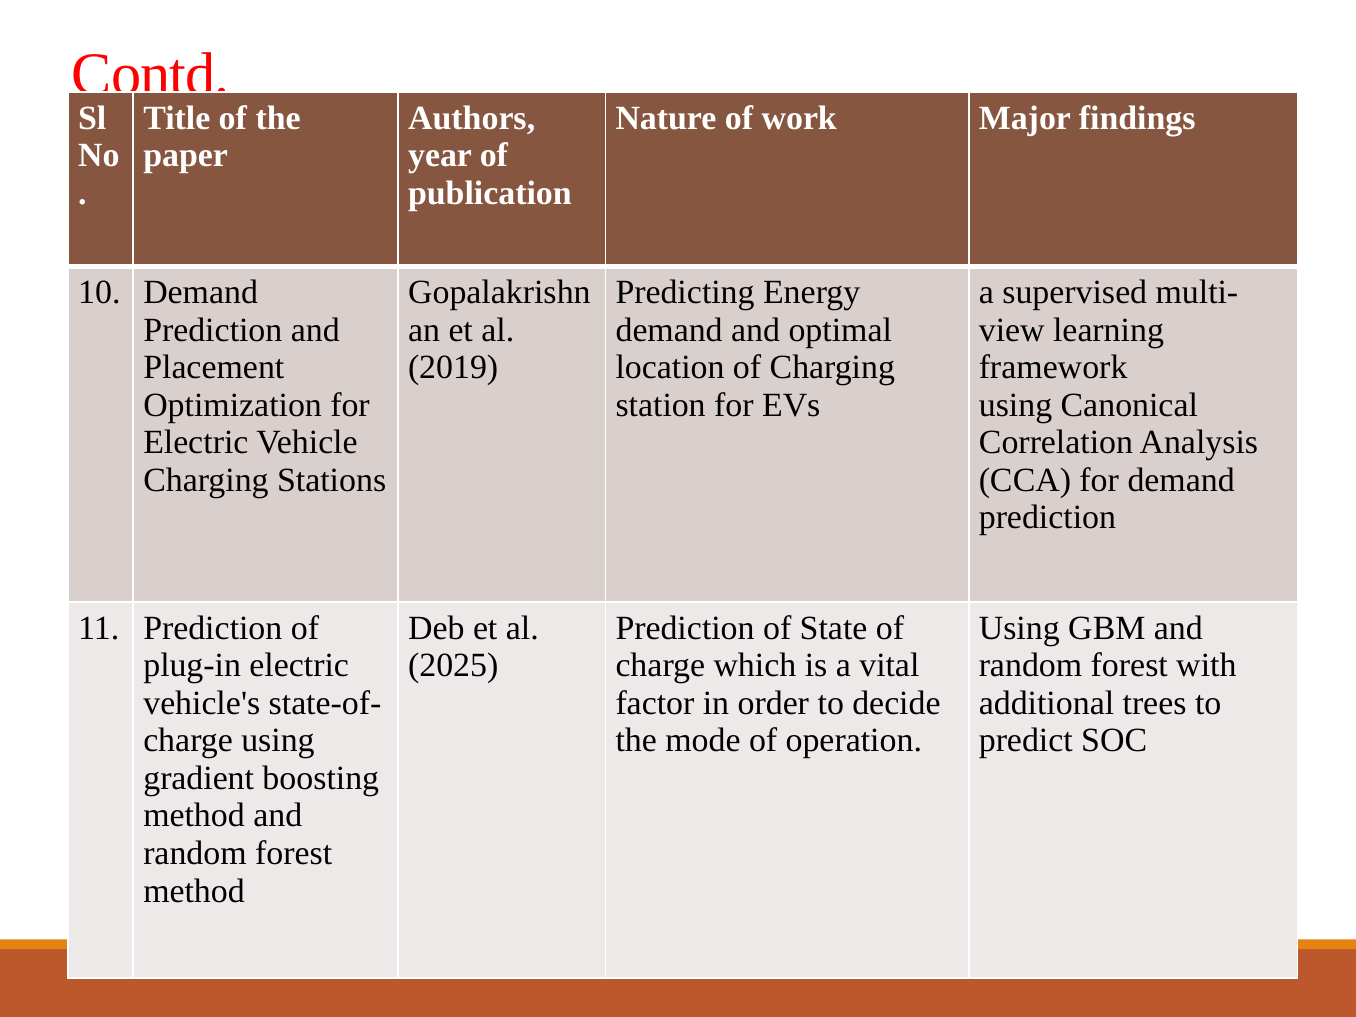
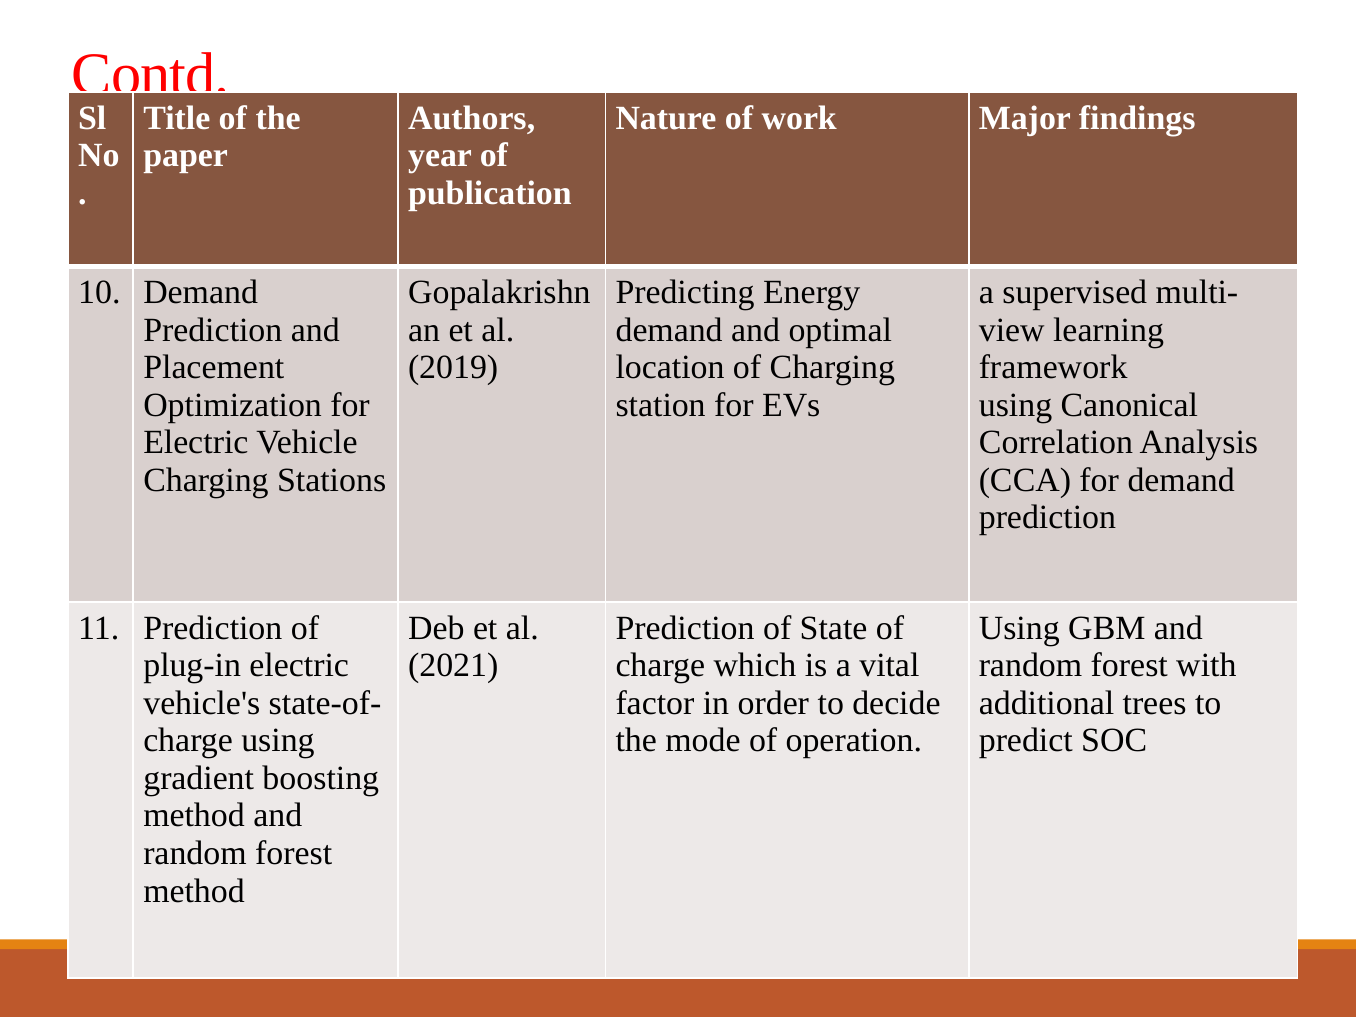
2025: 2025 -> 2021 (453, 666)
